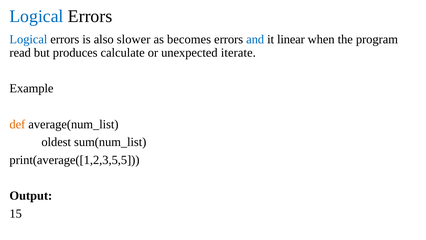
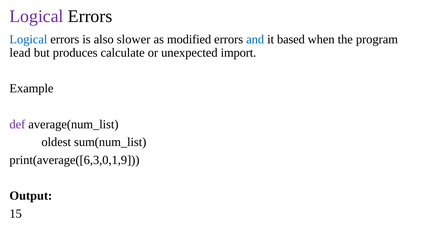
Logical colour: blue -> purple (37, 16)
becomes: becomes -> modified (189, 39)
linear: linear -> based (291, 39)
read: read -> lead (20, 53)
iterate: iterate -> import (238, 53)
def colour: orange -> purple (17, 124)
print(average([1,2,3,5,5: print(average([1,2,3,5,5 -> print(average([6,3,0,1,9 (74, 160)
